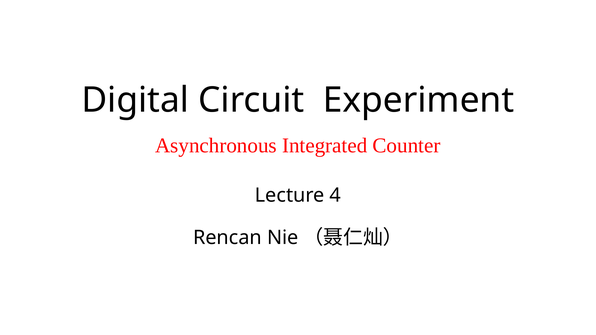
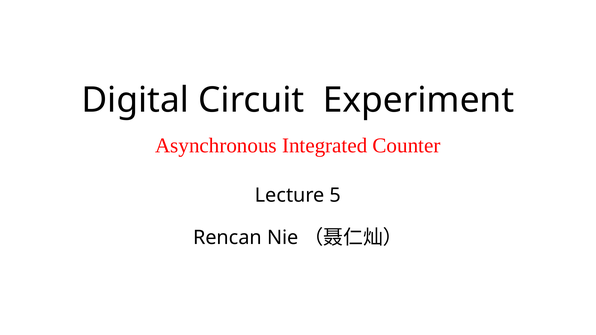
4: 4 -> 5 (335, 196)
